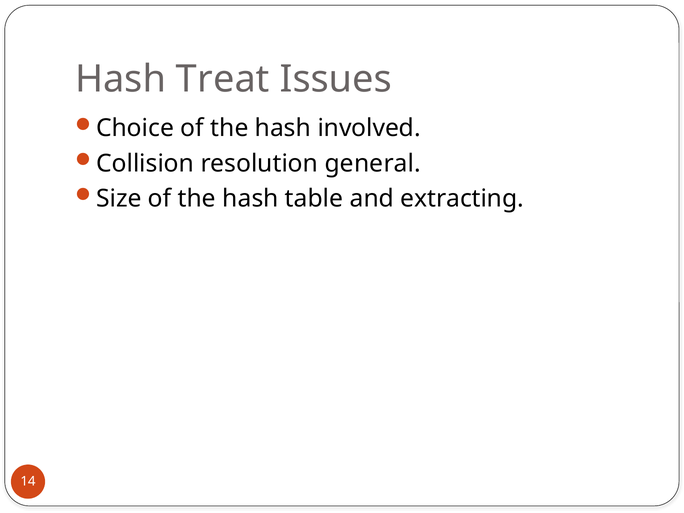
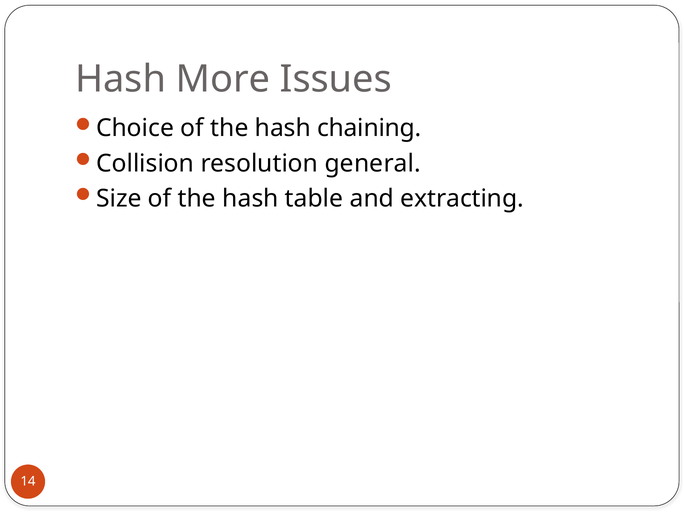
Treat: Treat -> More (223, 79)
involved: involved -> chaining (369, 128)
